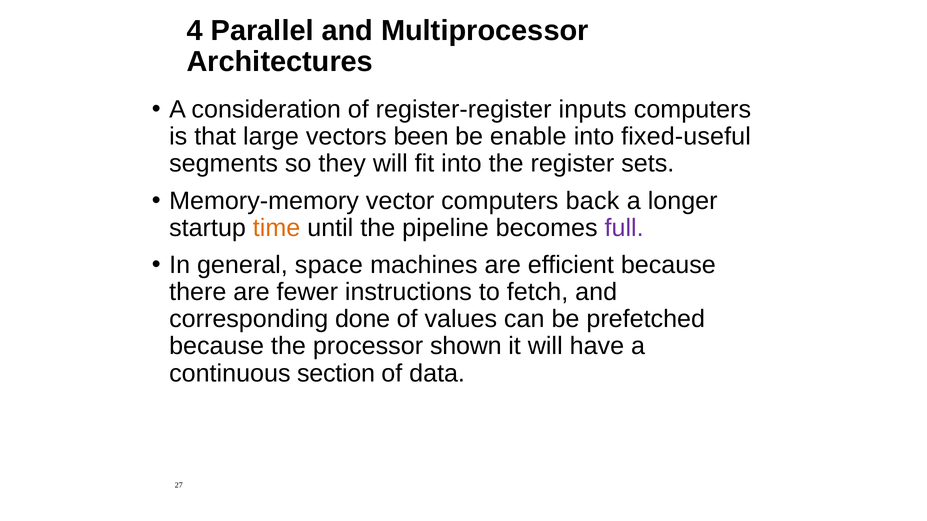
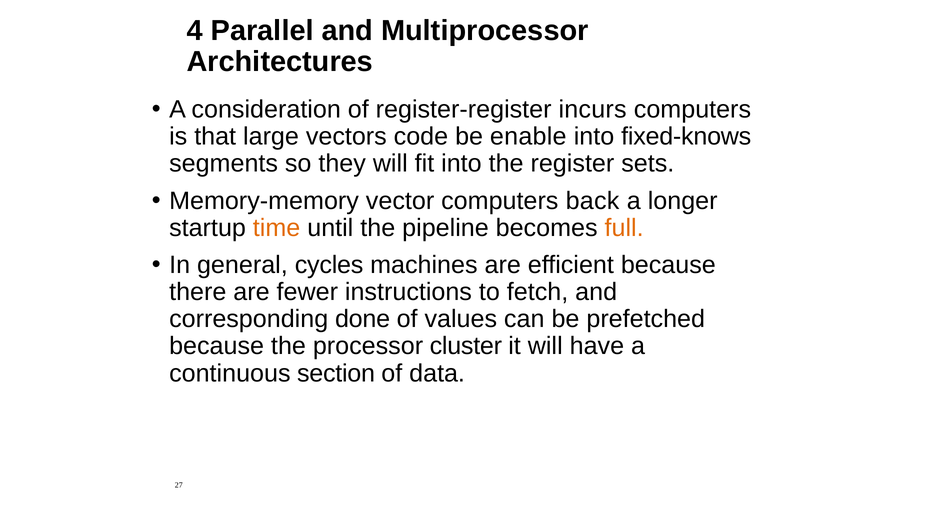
inputs: inputs -> incurs (593, 110)
been: been -> code (421, 137)
fixed-useful: fixed-useful -> fixed-knows (686, 137)
full colour: purple -> orange (624, 228)
space: space -> cycles (329, 265)
shown: shown -> cluster (466, 346)
